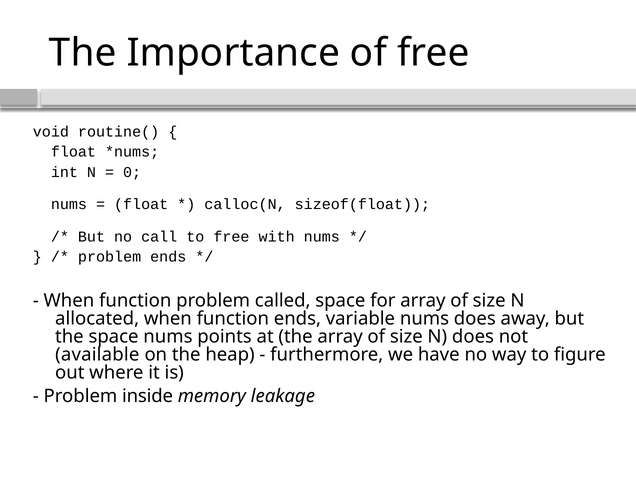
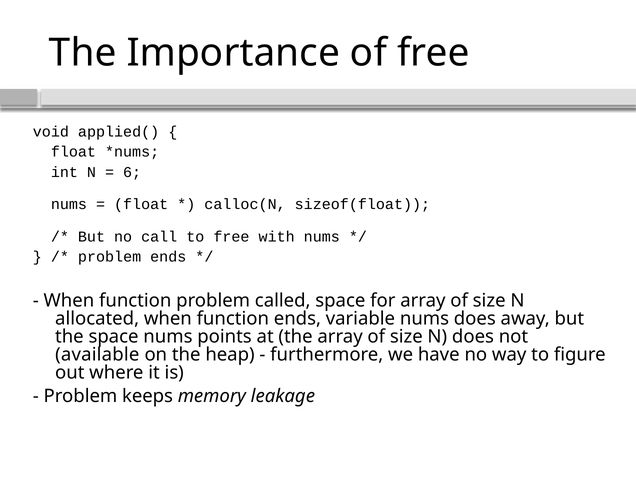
routine(: routine( -> applied( (119, 132)
0: 0 -> 6 (132, 172)
inside: inside -> keeps (148, 396)
